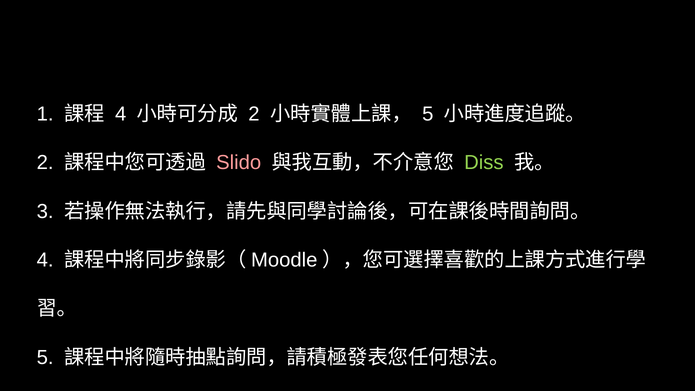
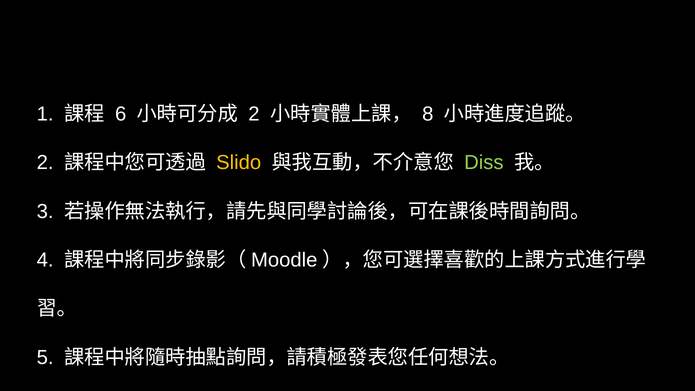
4: 4 -> 6 (121, 114)
5: 5 -> 8 (428, 114)
Slido colour: pink -> yellow (239, 163)
